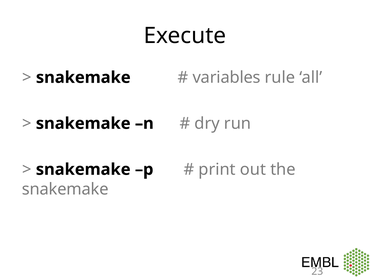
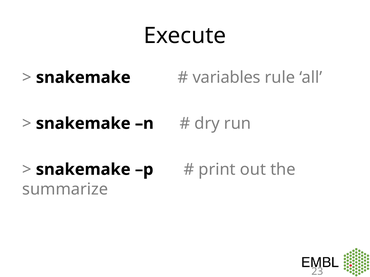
snakemake: snakemake -> summarize (65, 189)
